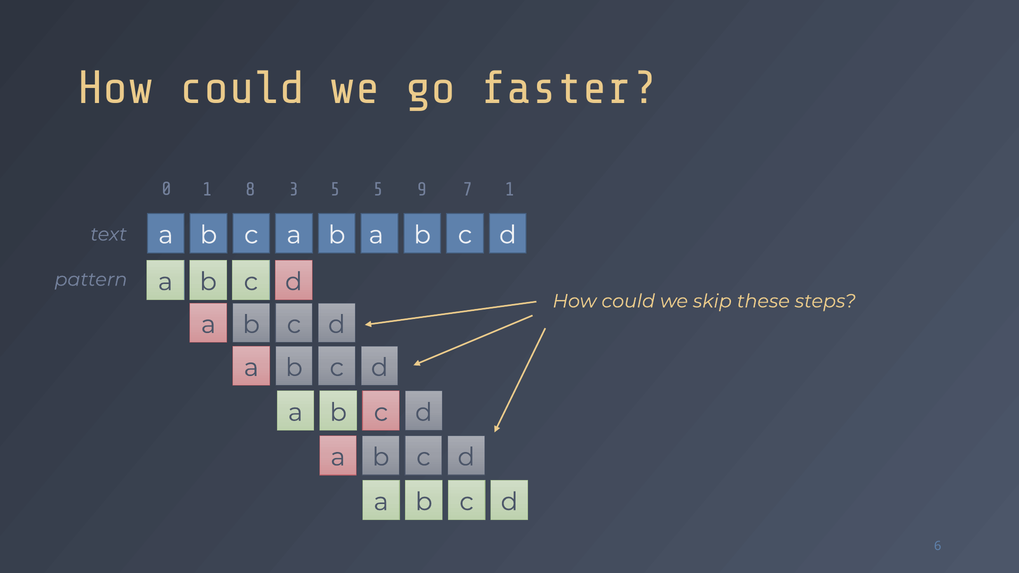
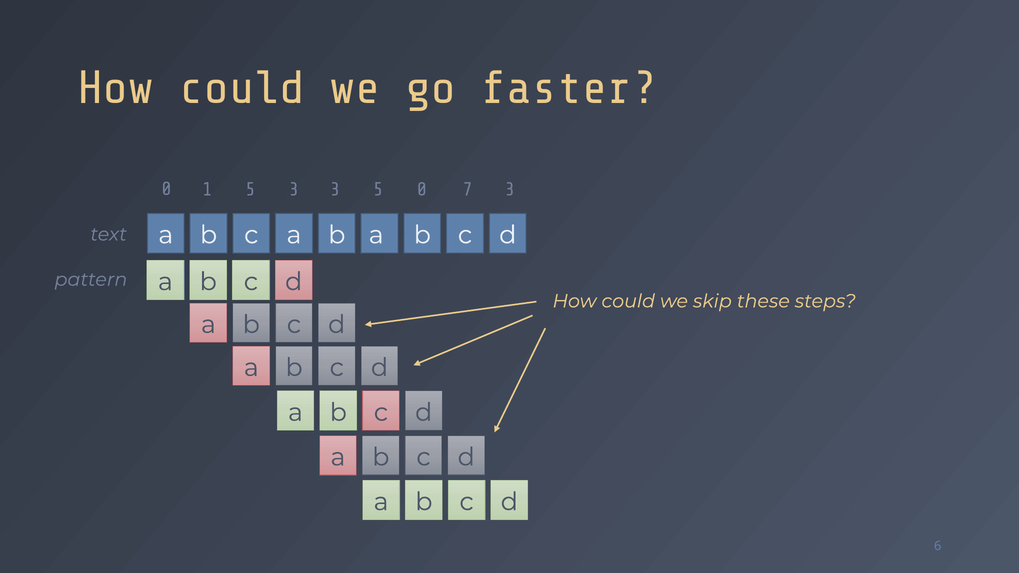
1 8: 8 -> 5 (250, 189)
3 5: 5 -> 3 (335, 189)
5 9: 9 -> 0 (422, 189)
7 1: 1 -> 3 (510, 189)
